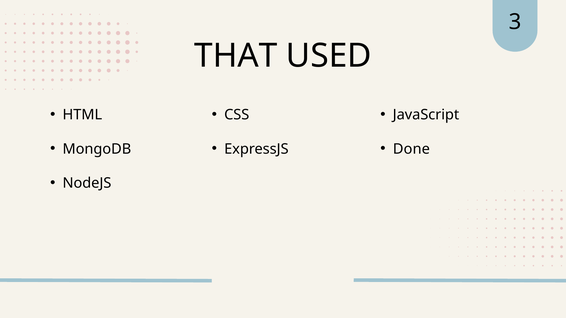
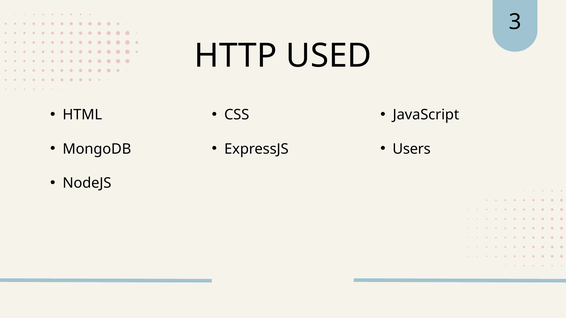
THAT: THAT -> HTTP (236, 56)
Done: Done -> Users (412, 149)
